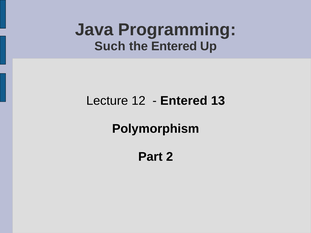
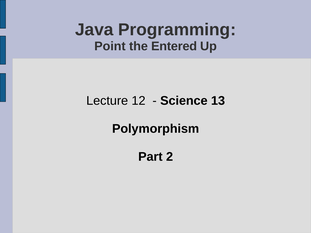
Such: Such -> Point (110, 46)
Entered: Entered -> Science (184, 101)
